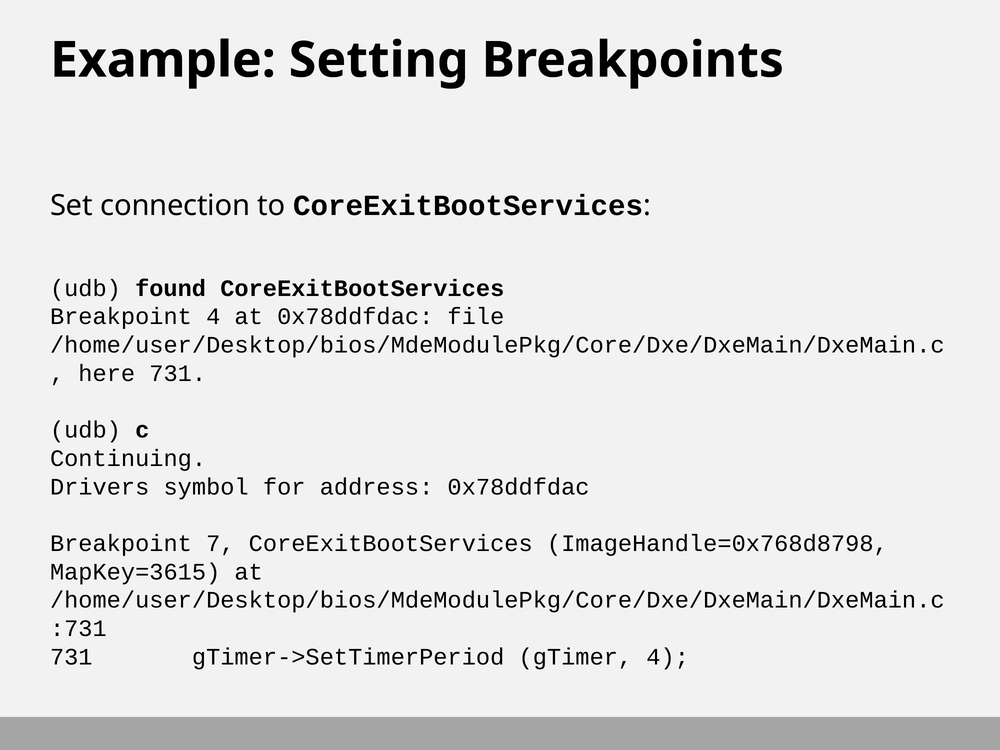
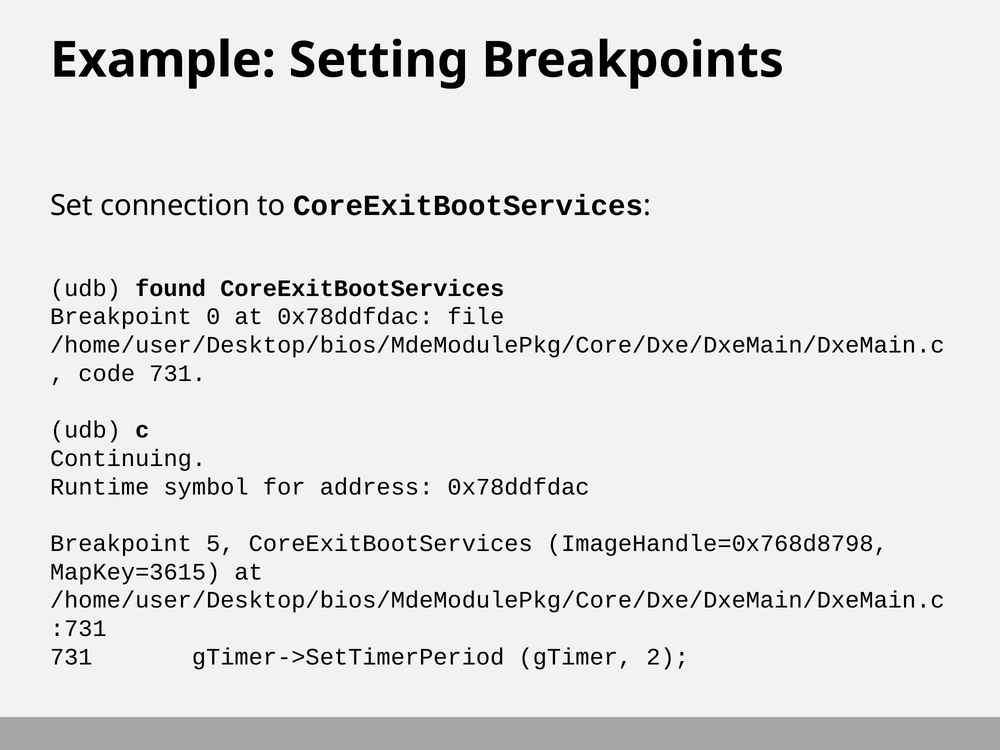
Breakpoint 4: 4 -> 0 (213, 317)
here: here -> code (107, 373)
Drivers: Drivers -> Runtime (100, 487)
7: 7 -> 5 (220, 543)
gTimer 4: 4 -> 2 (668, 657)
